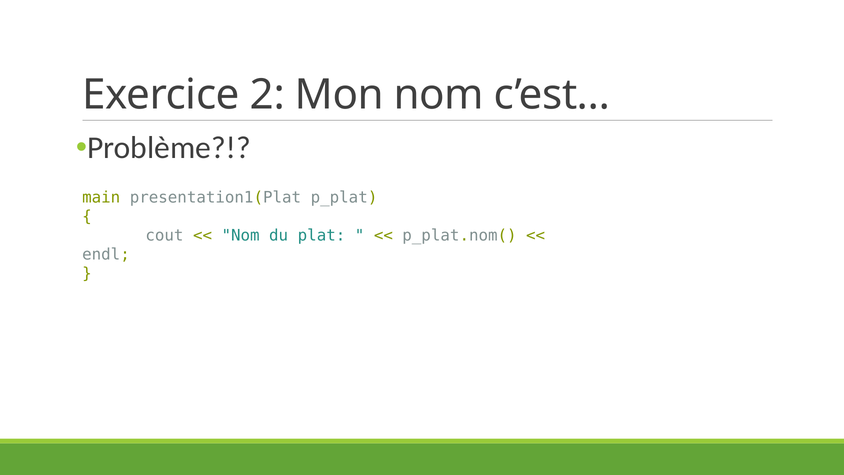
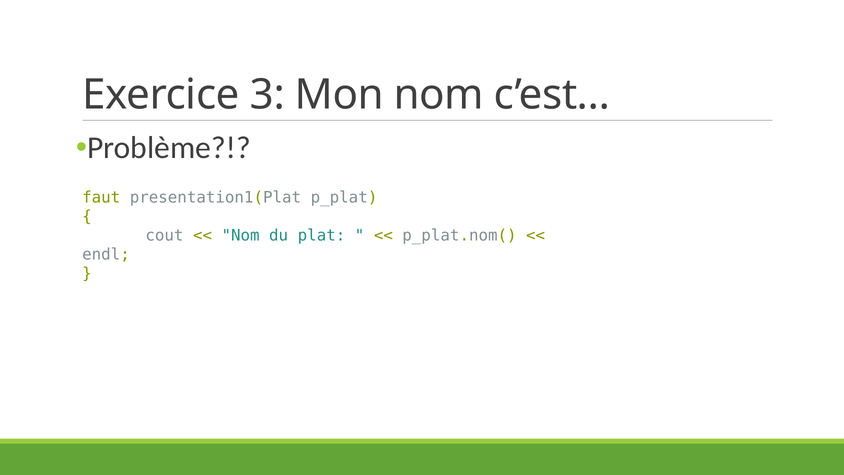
2: 2 -> 3 (267, 95)
main: main -> faut (101, 198)
